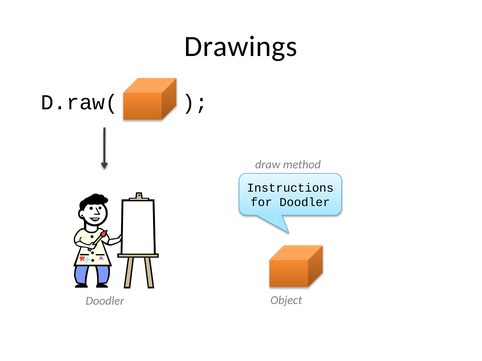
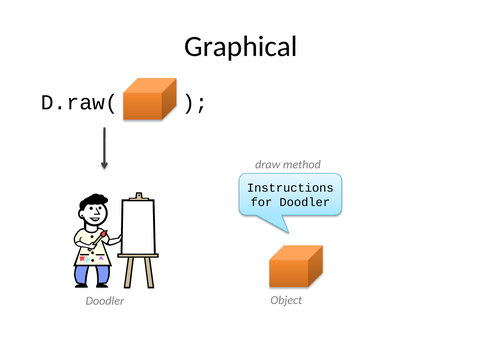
Drawings: Drawings -> Graphical (241, 47)
